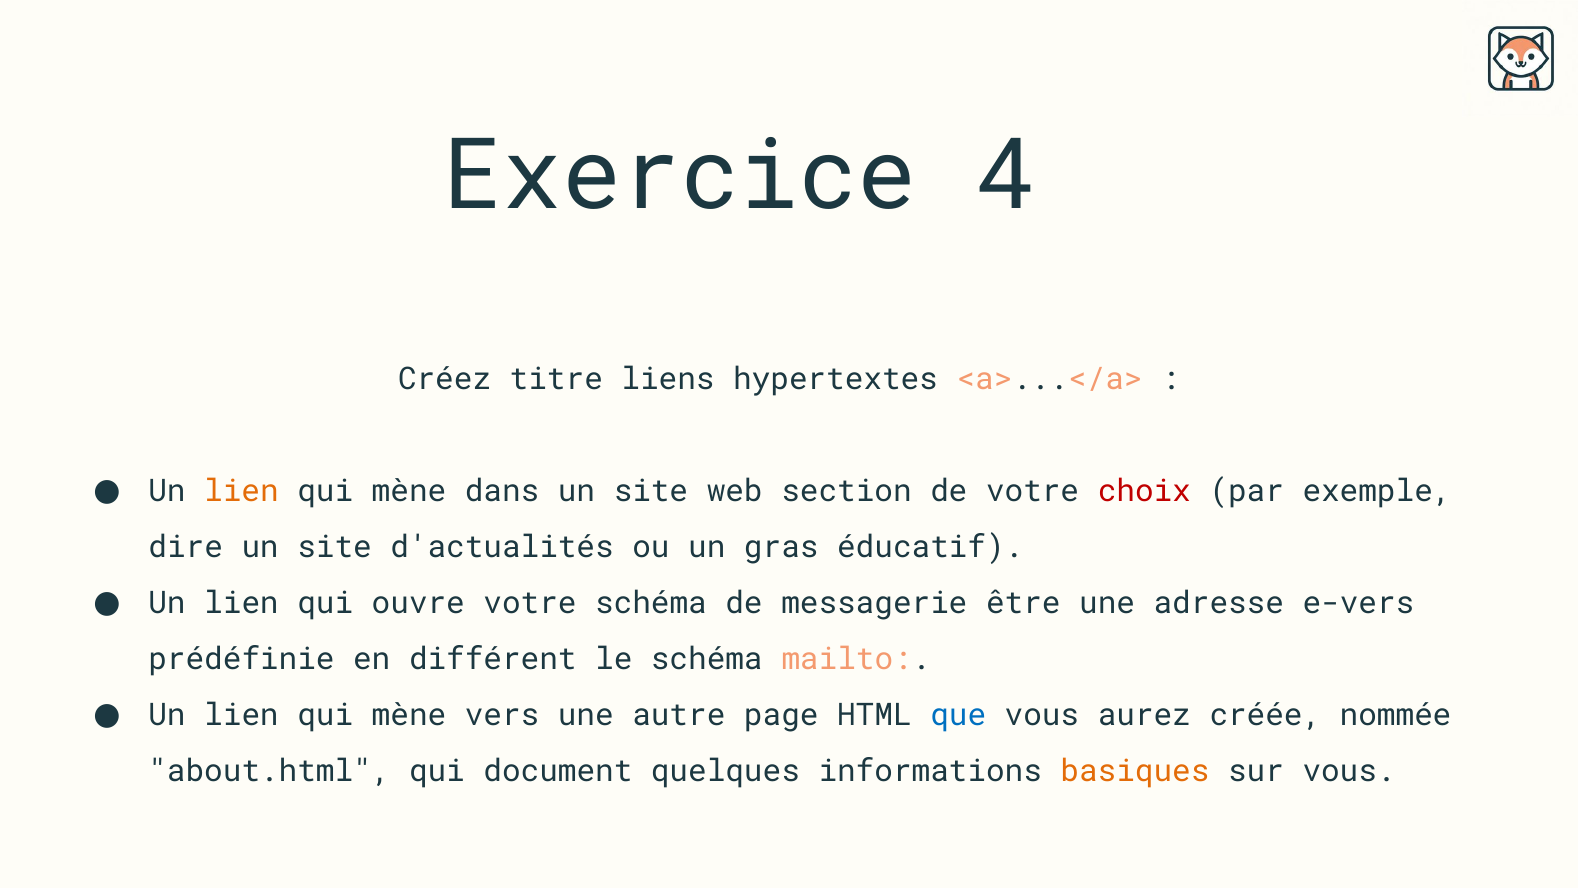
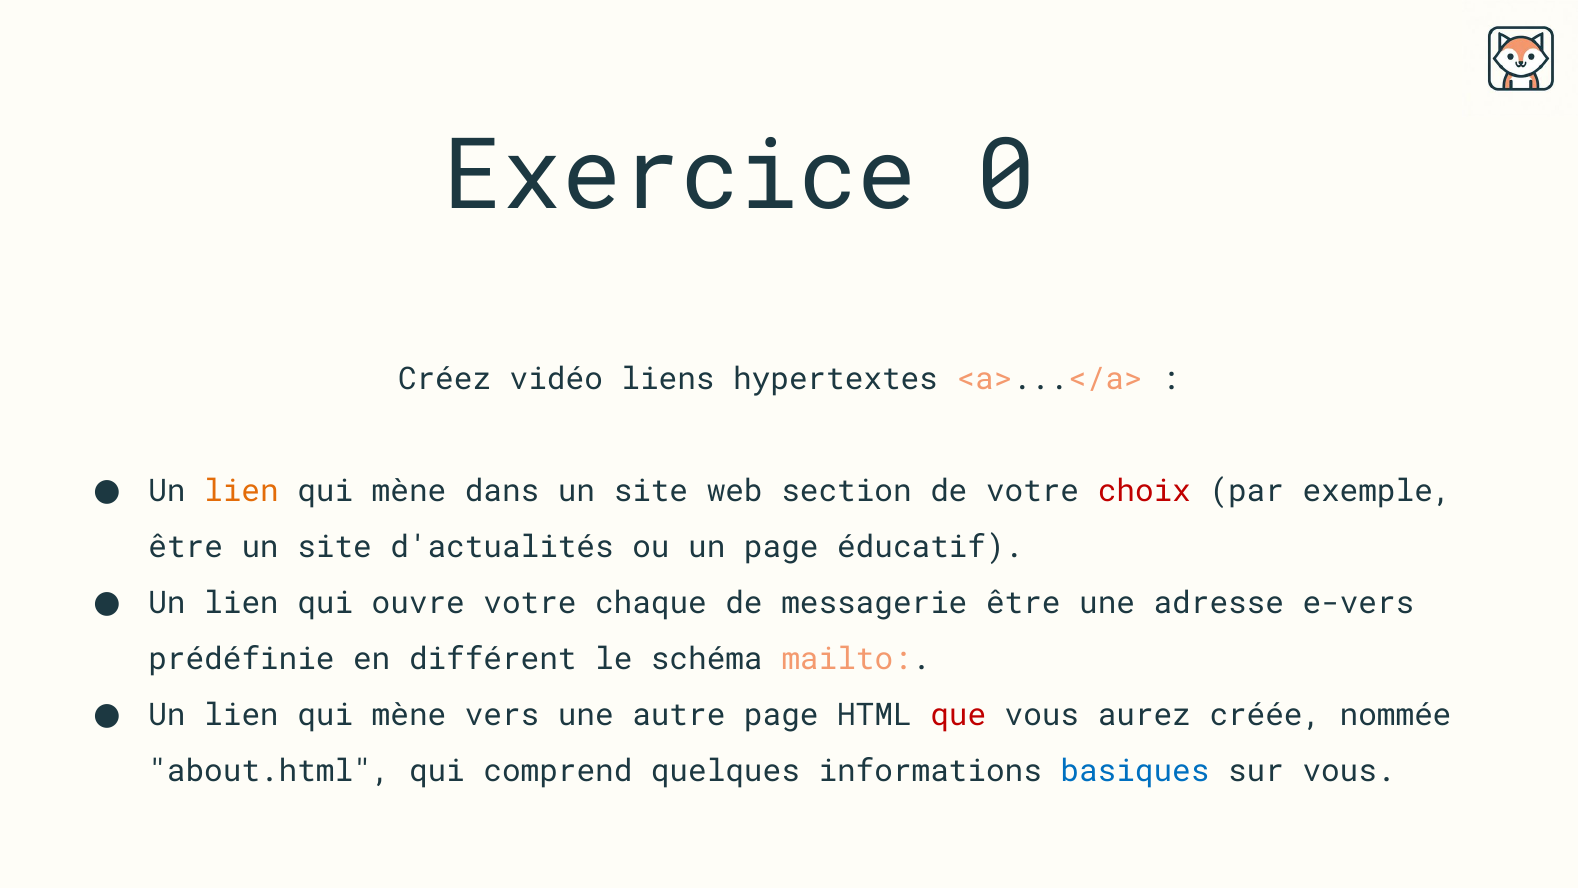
4: 4 -> 0 (1006, 175)
titre: titre -> vidéo (556, 379)
dire: dire -> être (186, 547)
un gras: gras -> page (781, 547)
votre schéma: schéma -> chaque (651, 603)
que colour: blue -> red (958, 715)
document: document -> comprend (558, 771)
basiques colour: orange -> blue (1135, 771)
